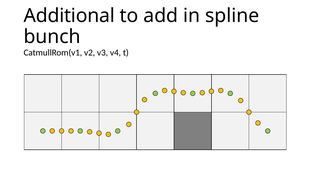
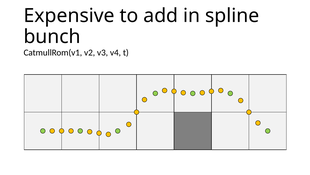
Additional: Additional -> Expensive (69, 16)
